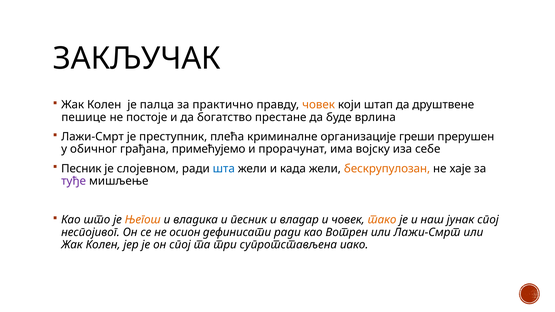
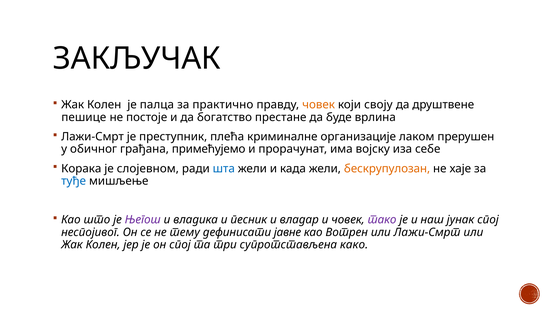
штап: штап -> своју (378, 105)
греши: греши -> лаком (417, 137)
Песник: Песник -> Корака (81, 169)
туђе colour: purple -> blue (74, 181)
Његош colour: orange -> purple (143, 220)
тако colour: orange -> purple (382, 220)
осион: осион -> тему (185, 232)
дефинисати ради: ради -> јавне (288, 232)
иако: иако -> како (354, 245)
